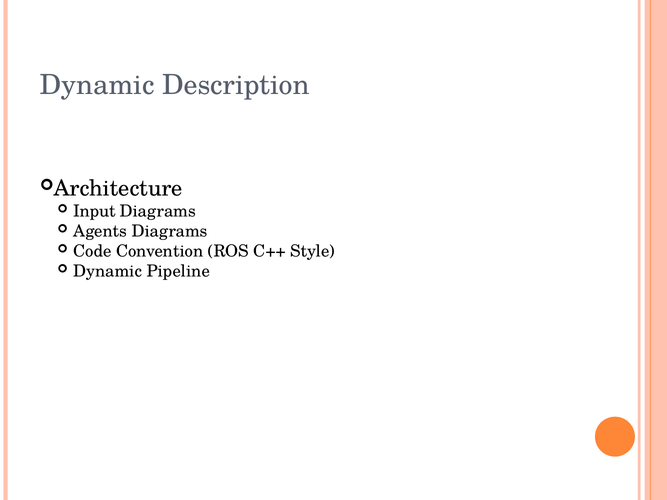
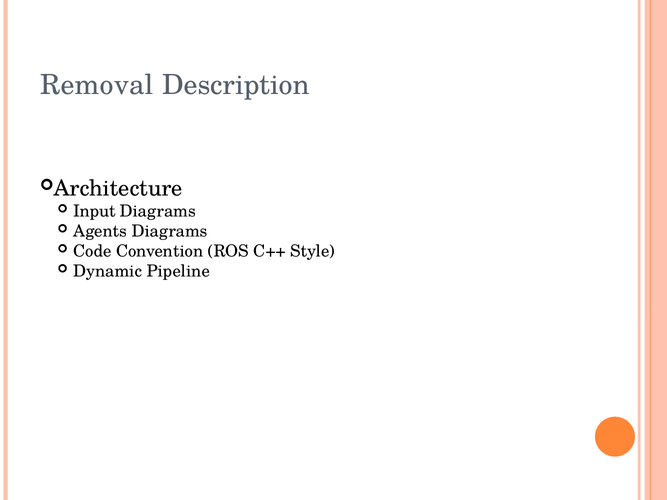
Dynamic: Dynamic -> Removal (97, 85)
